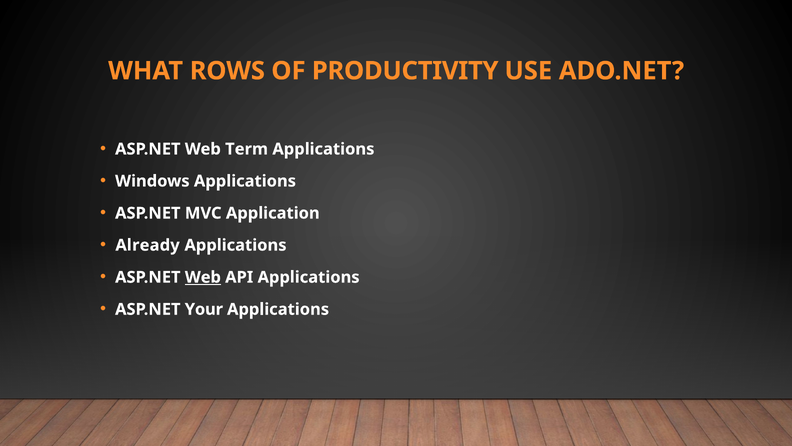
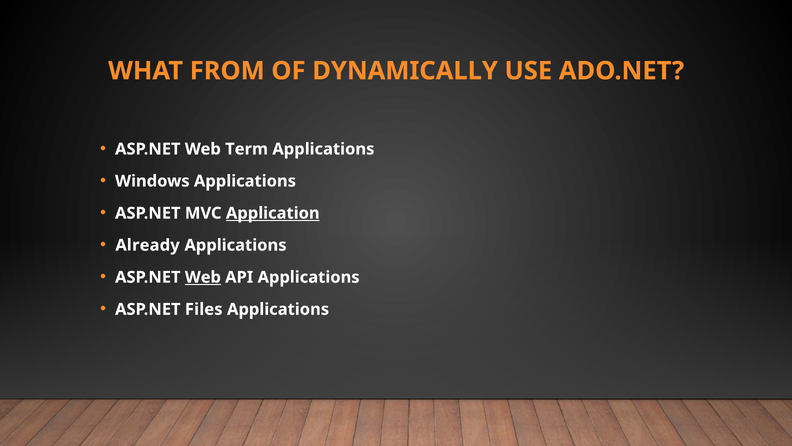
ROWS: ROWS -> FROM (227, 71)
PRODUCTIVITY: PRODUCTIVITY -> DYNAMICALLY (405, 71)
Application underline: none -> present (273, 213)
Your: Your -> Files (204, 309)
